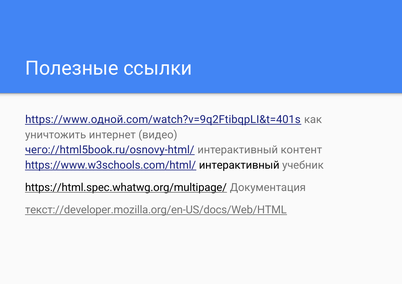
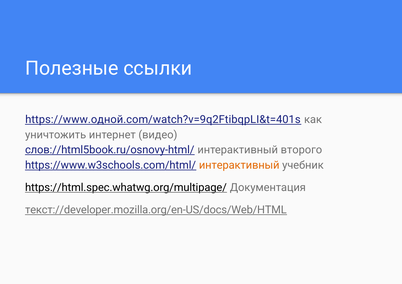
чего://html5book.ru/osnovy-html/: чего://html5book.ru/osnovy-html/ -> слов://html5book.ru/osnovy-html/ (110, 150)
контент: контент -> второго (301, 150)
интерактивный colour: black -> orange (239, 165)
